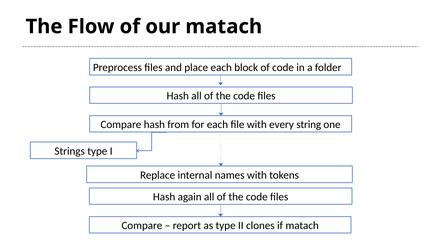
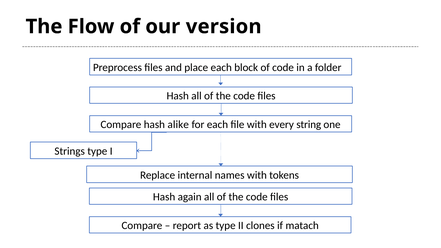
our matach: matach -> version (224, 27)
from: from -> alike (178, 125)
